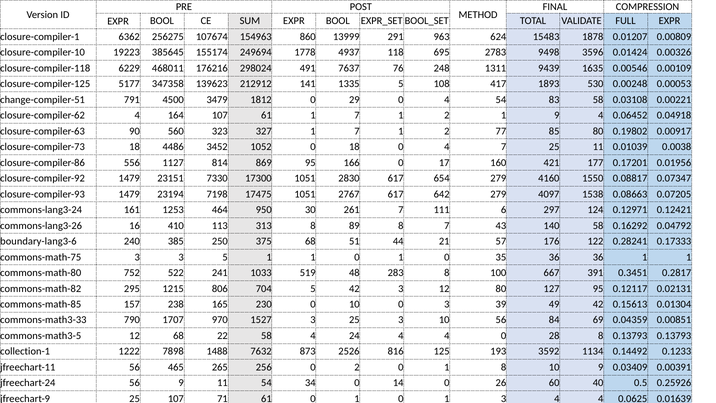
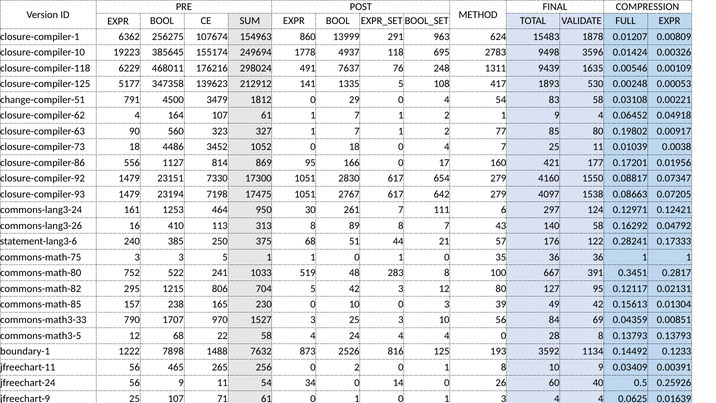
boundary-lang3-6: boundary-lang3-6 -> statement-lang3-6 (39, 241)
collection-1: collection-1 -> boundary-1 (25, 351)
